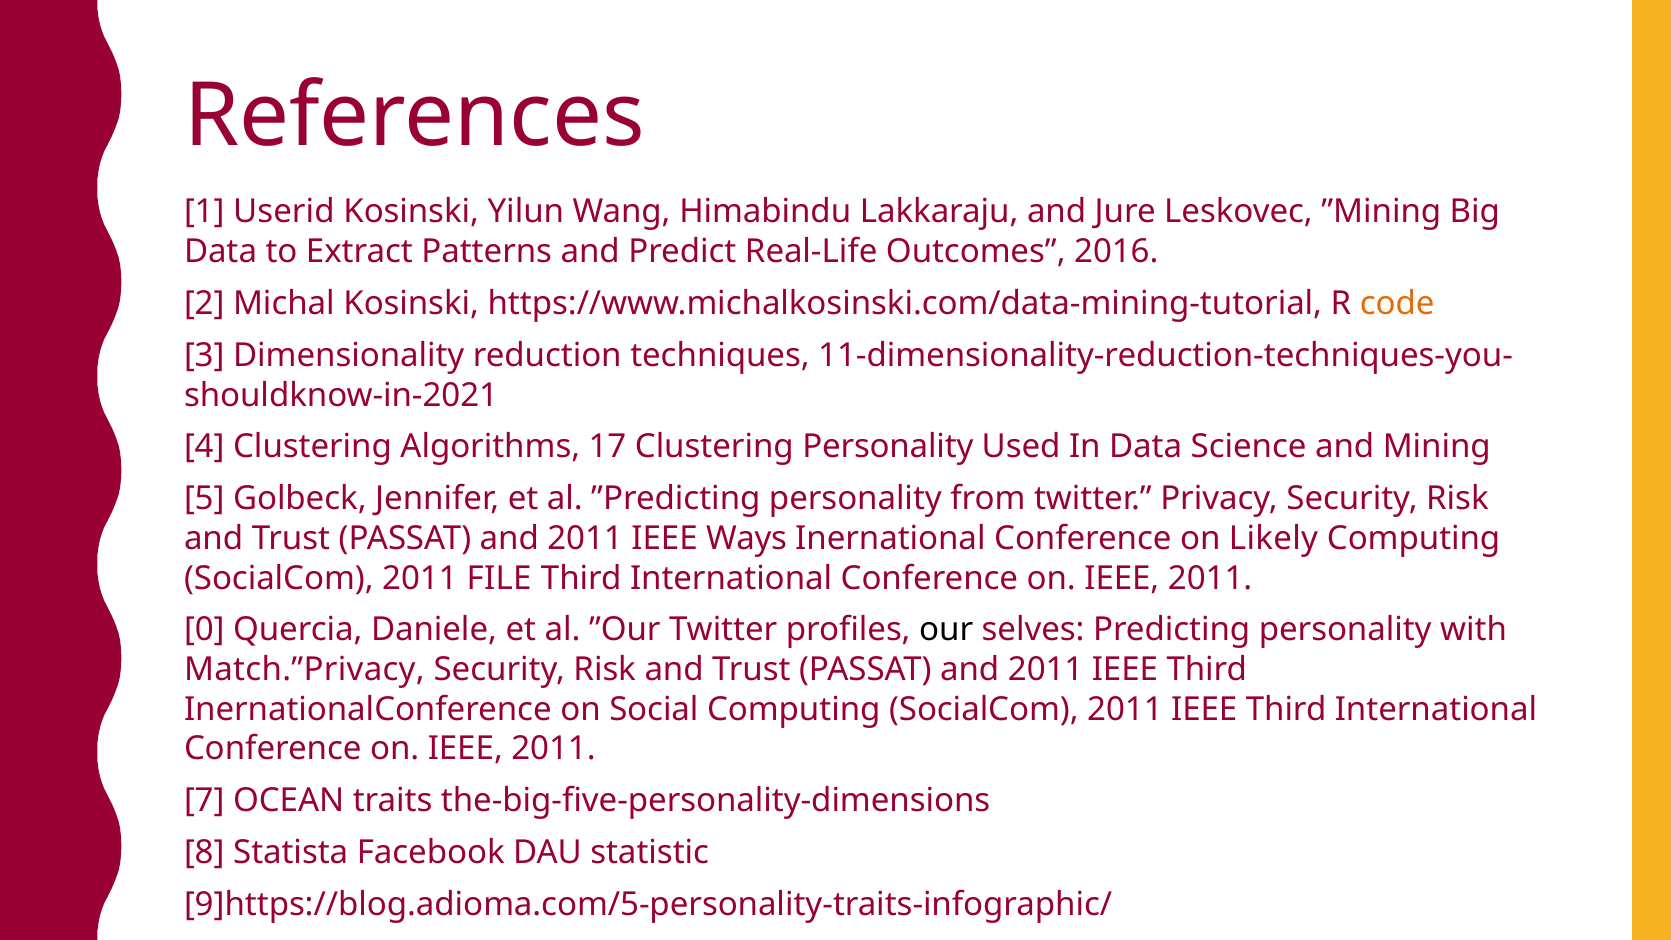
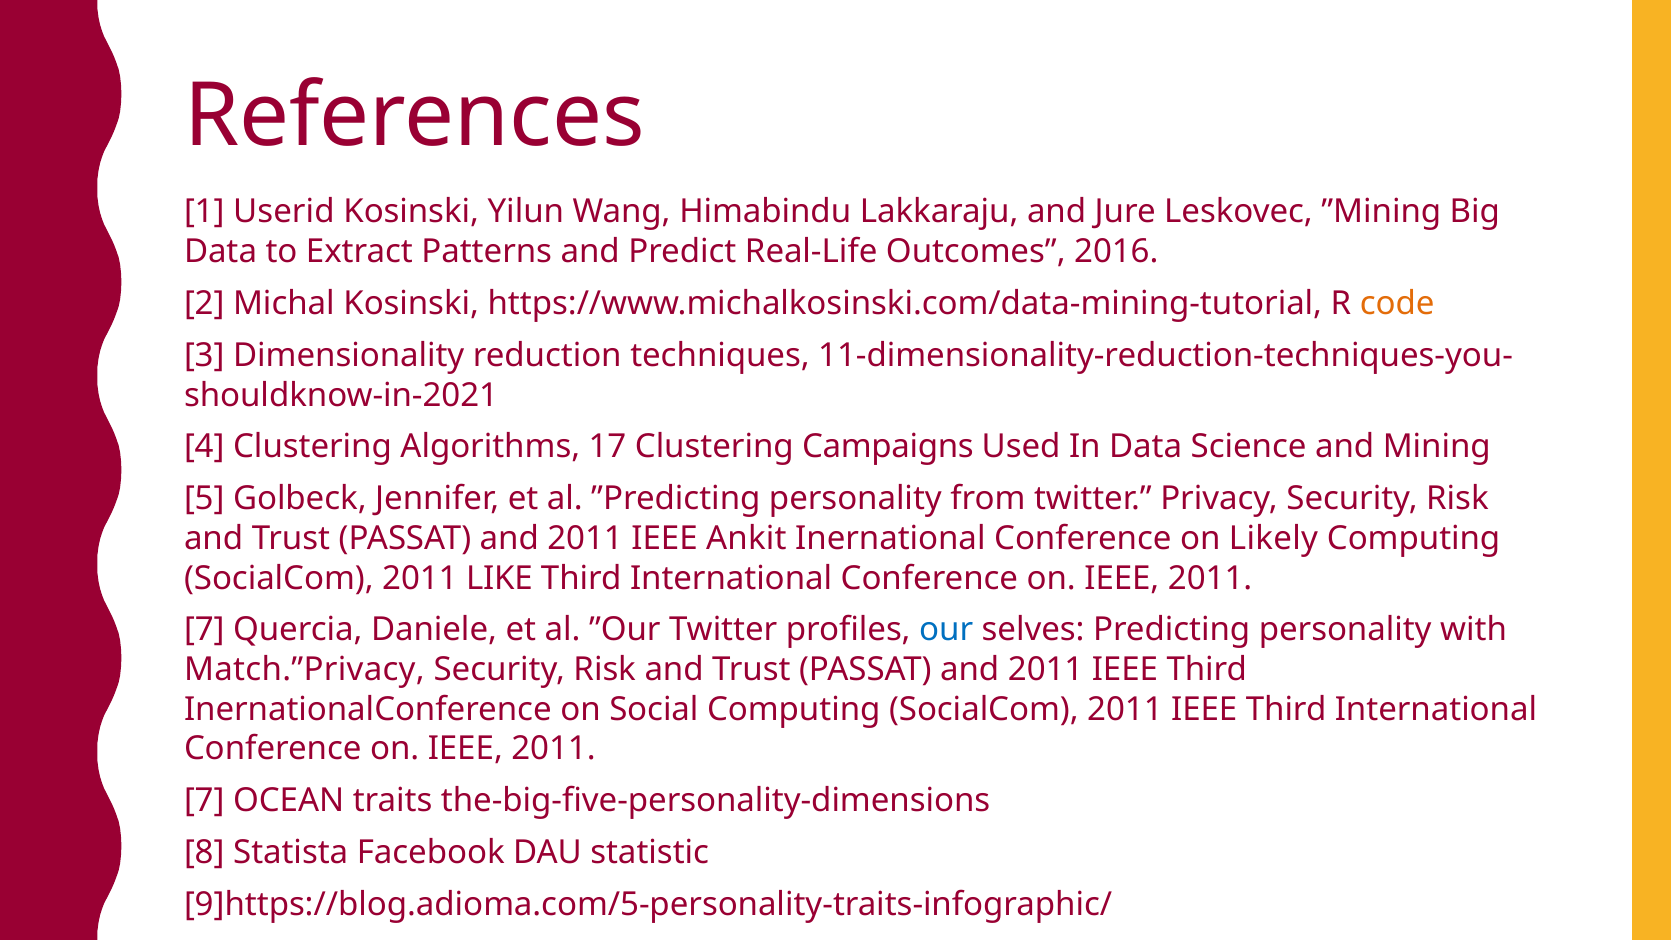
Clustering Personality: Personality -> Campaigns (888, 447)
Ways: Ways -> Ankit (746, 538)
FILE: FILE -> LIKE (499, 578)
0: 0 -> 7 (204, 630)
our colour: black -> blue (946, 630)
